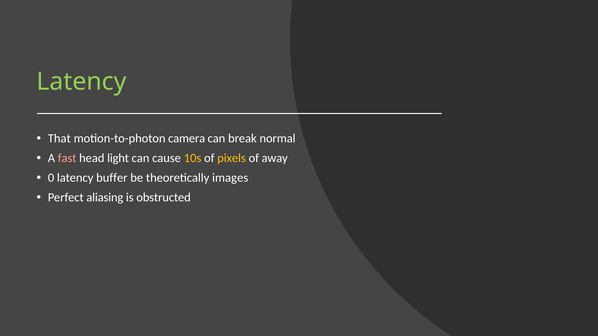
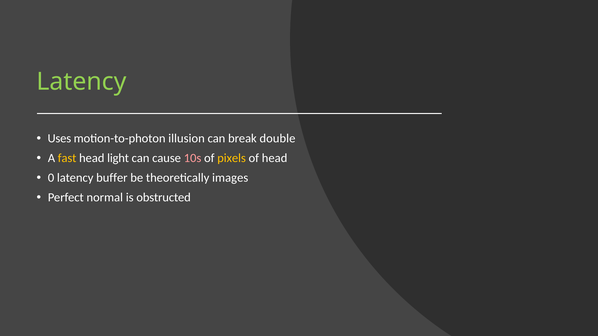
That: That -> Uses (59, 139)
camera: camera -> illusion (187, 139)
normal: normal -> double (277, 139)
fast colour: pink -> yellow (67, 158)
10s colour: yellow -> pink (193, 158)
of away: away -> head (275, 158)
aliasing: aliasing -> normal (105, 198)
